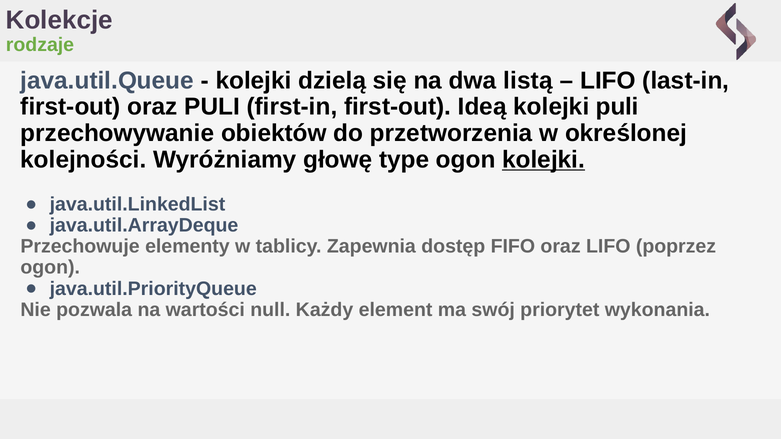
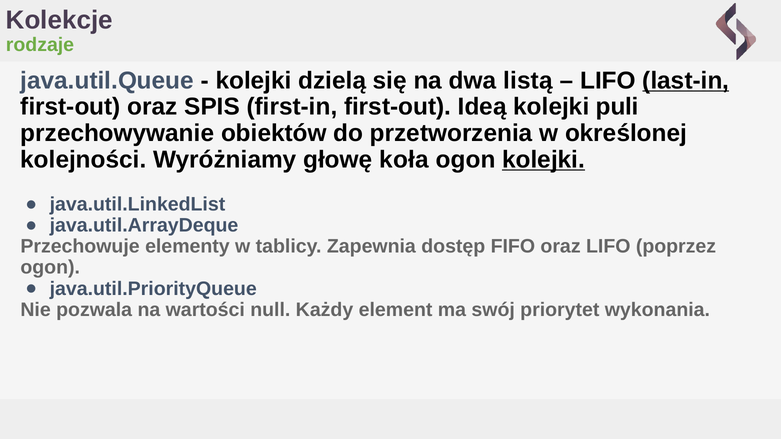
last-in underline: none -> present (686, 81)
oraz PULI: PULI -> SPIS (212, 107)
type: type -> koła (404, 160)
